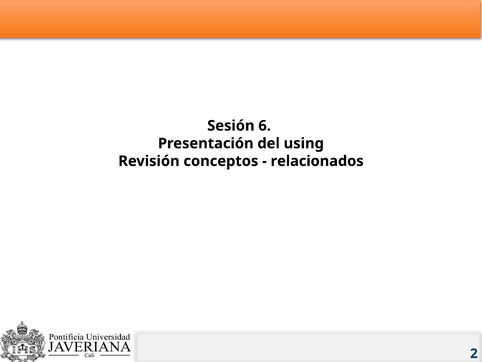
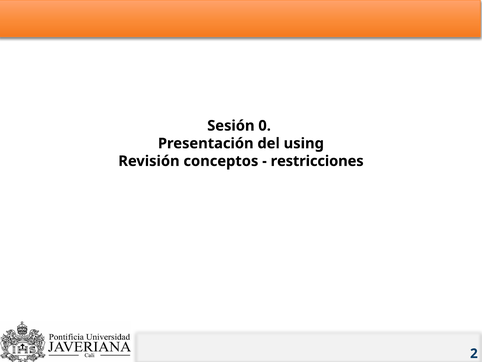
6: 6 -> 0 (265, 126)
relacionados: relacionados -> restricciones (317, 161)
